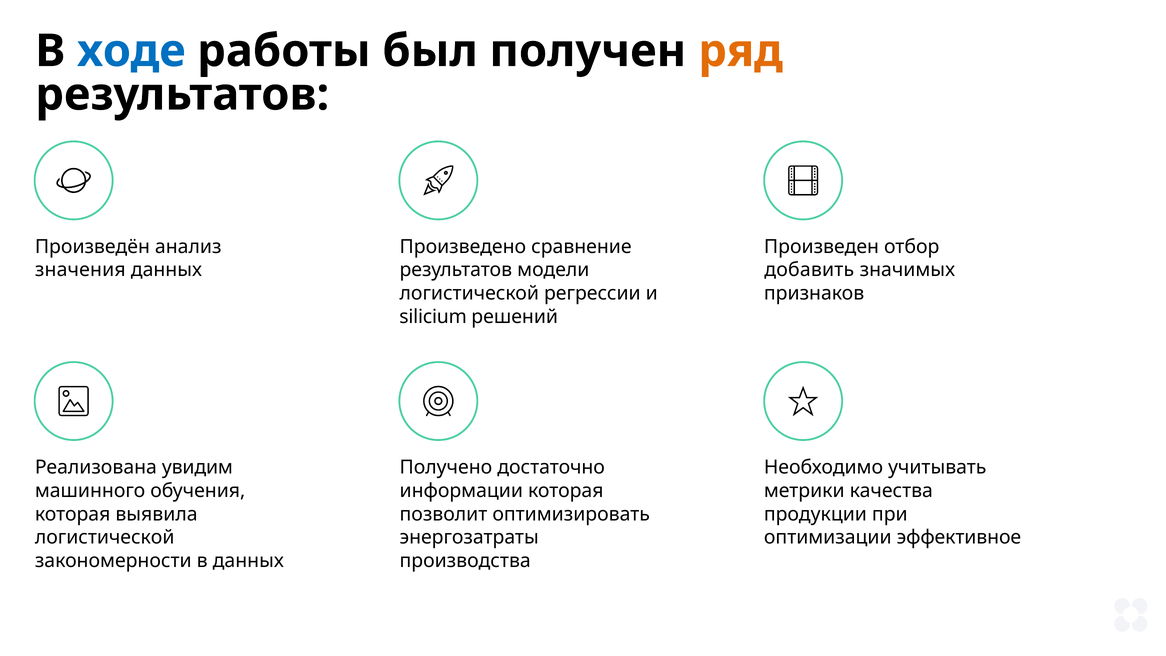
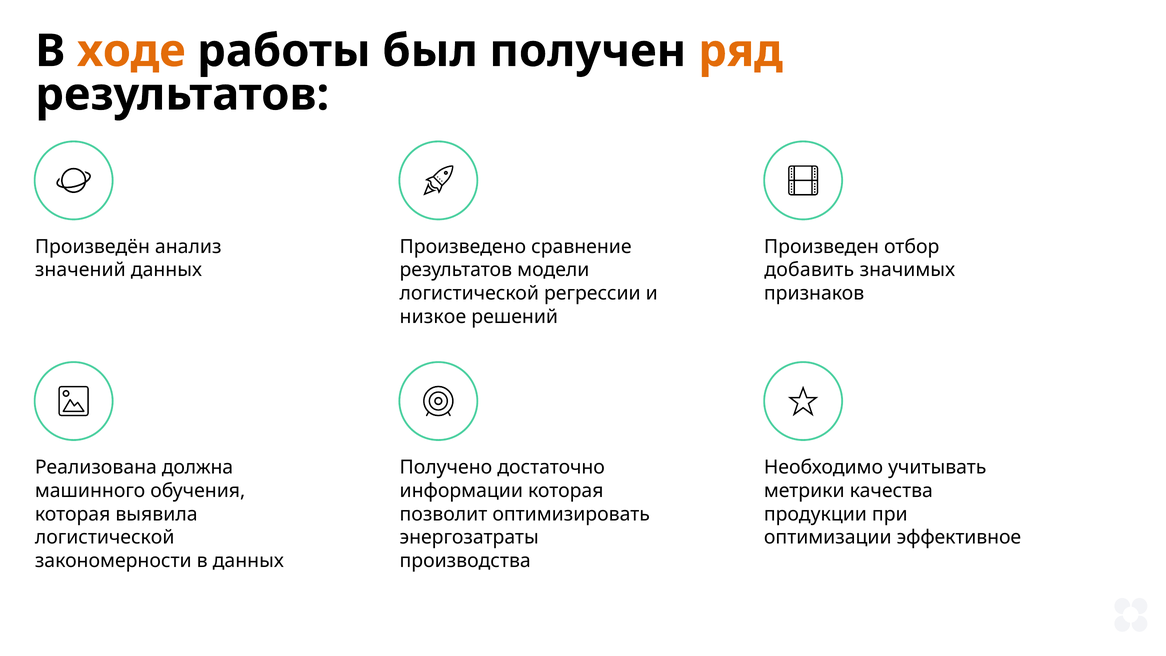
ходе colour: blue -> orange (131, 51)
значения: значения -> значений (80, 270)
silicium: silicium -> низкое (433, 317)
увидим: увидим -> должна (197, 467)
